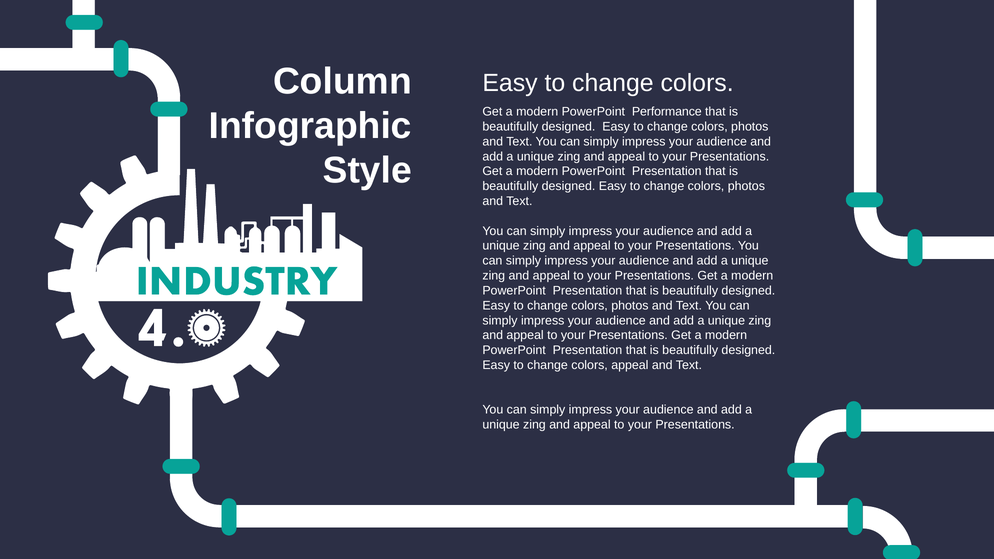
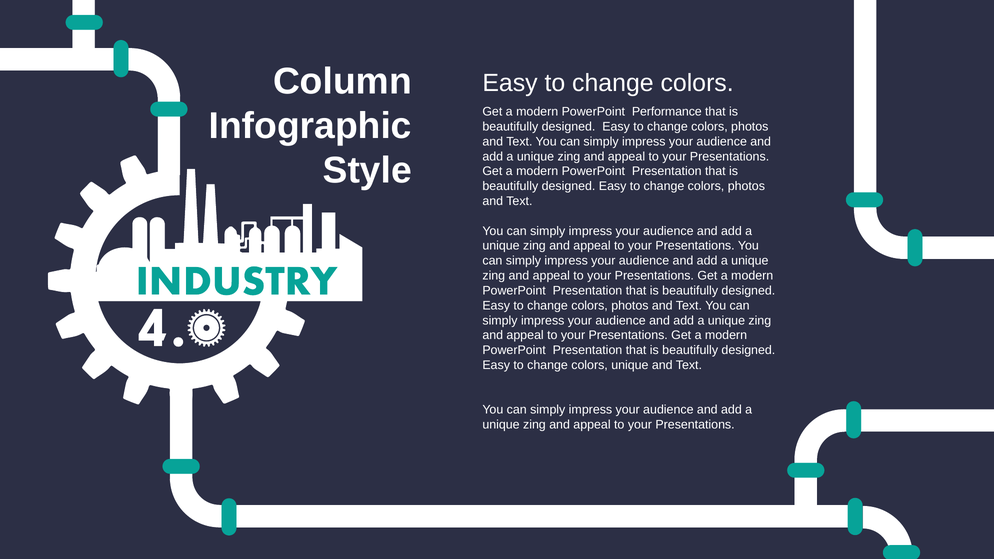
colors appeal: appeal -> unique (630, 365)
